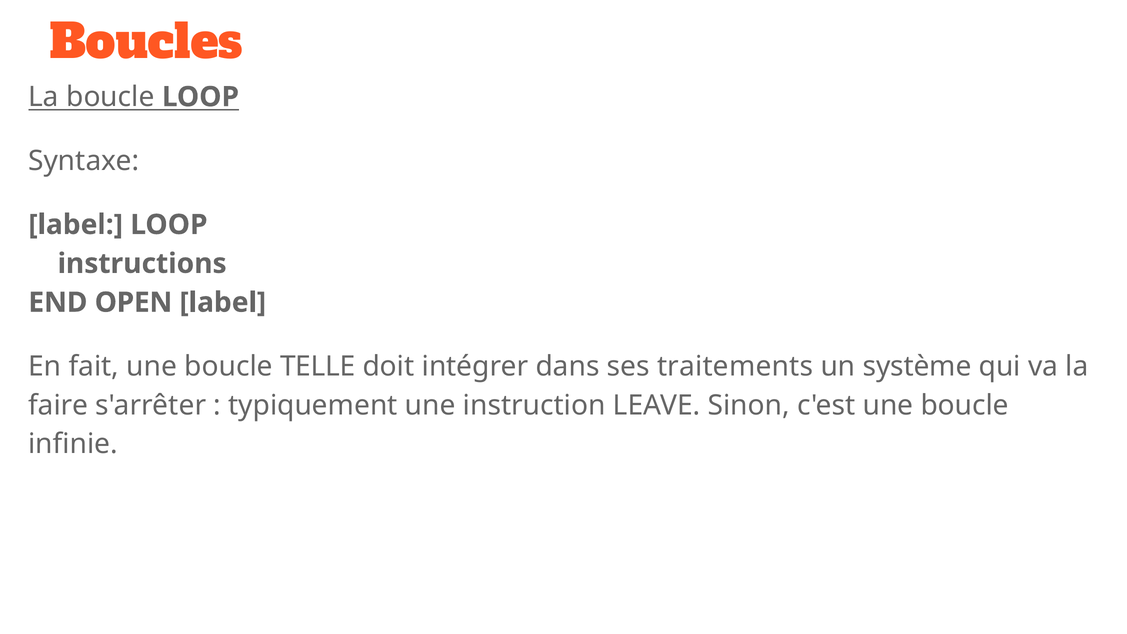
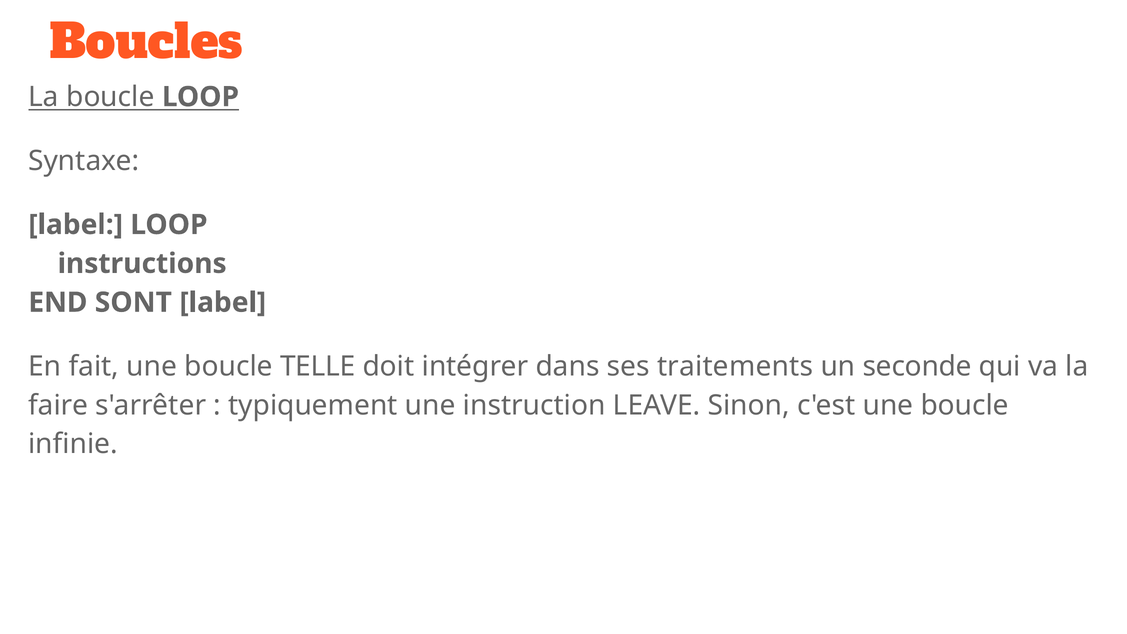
OPEN: OPEN -> SONT (133, 302)
système: système -> seconde (917, 366)
